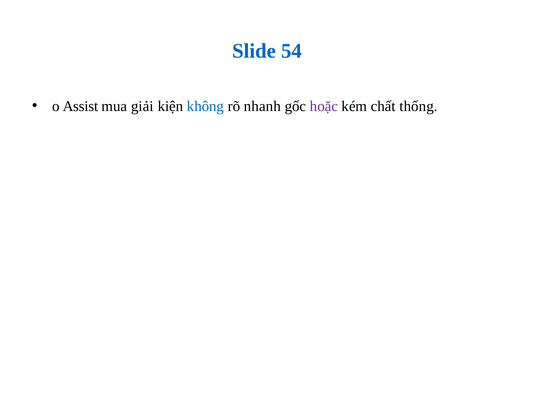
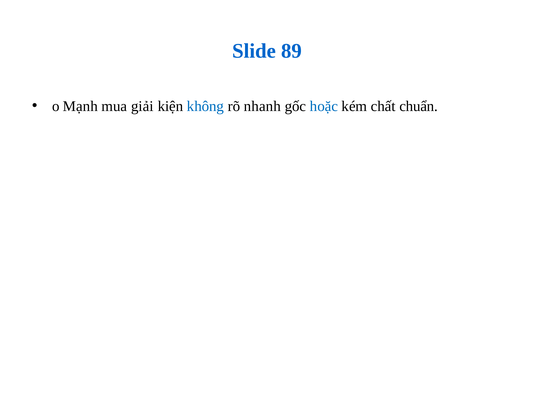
54: 54 -> 89 (291, 51)
Assist: Assist -> Mạnh (80, 106)
hoặc colour: purple -> blue (324, 106)
thống: thống -> chuẩn (419, 106)
